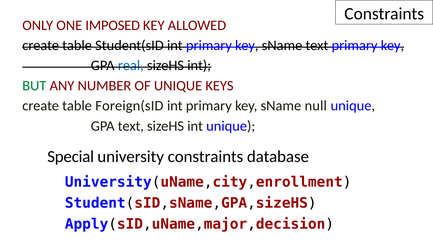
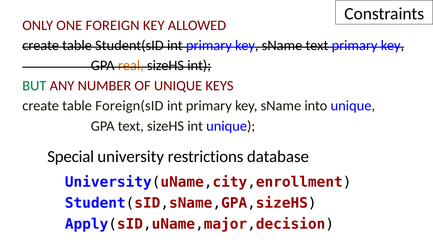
IMPOSED: IMPOSED -> FOREIGN (113, 25)
real colour: blue -> orange (131, 66)
null: null -> into (316, 106)
university constraints: constraints -> restrictions (206, 157)
